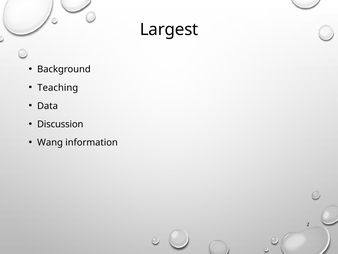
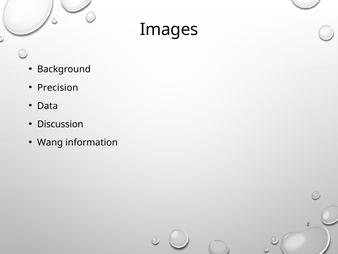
Largest: Largest -> Images (169, 29)
Teaching: Teaching -> Precision (58, 87)
